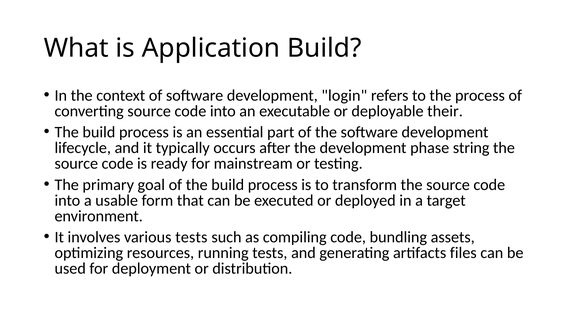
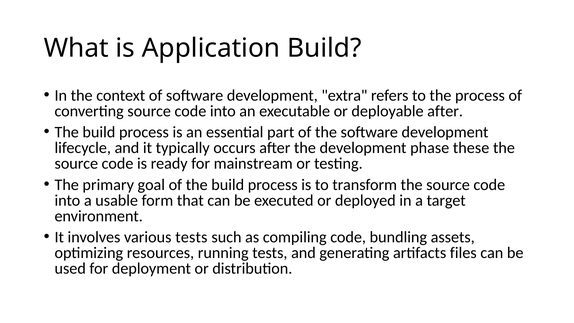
login: login -> extra (344, 95)
deployable their: their -> after (445, 111)
string: string -> these (471, 148)
